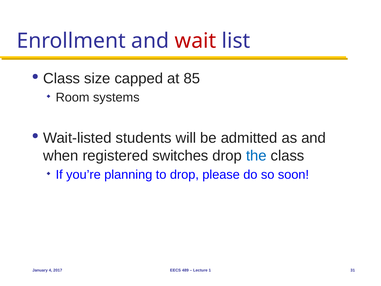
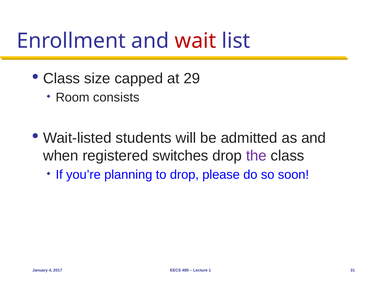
85: 85 -> 29 (192, 79)
systems: systems -> consists (116, 97)
the colour: blue -> purple (256, 156)
